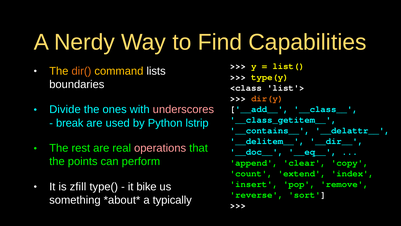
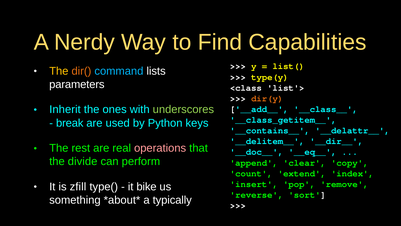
command colour: yellow -> light blue (119, 71)
boundaries: boundaries -> parameters (77, 84)
Divide: Divide -> Inherit (65, 109)
underscores colour: pink -> light green (183, 109)
lstrip: lstrip -> keys (197, 123)
points: points -> divide (83, 161)
